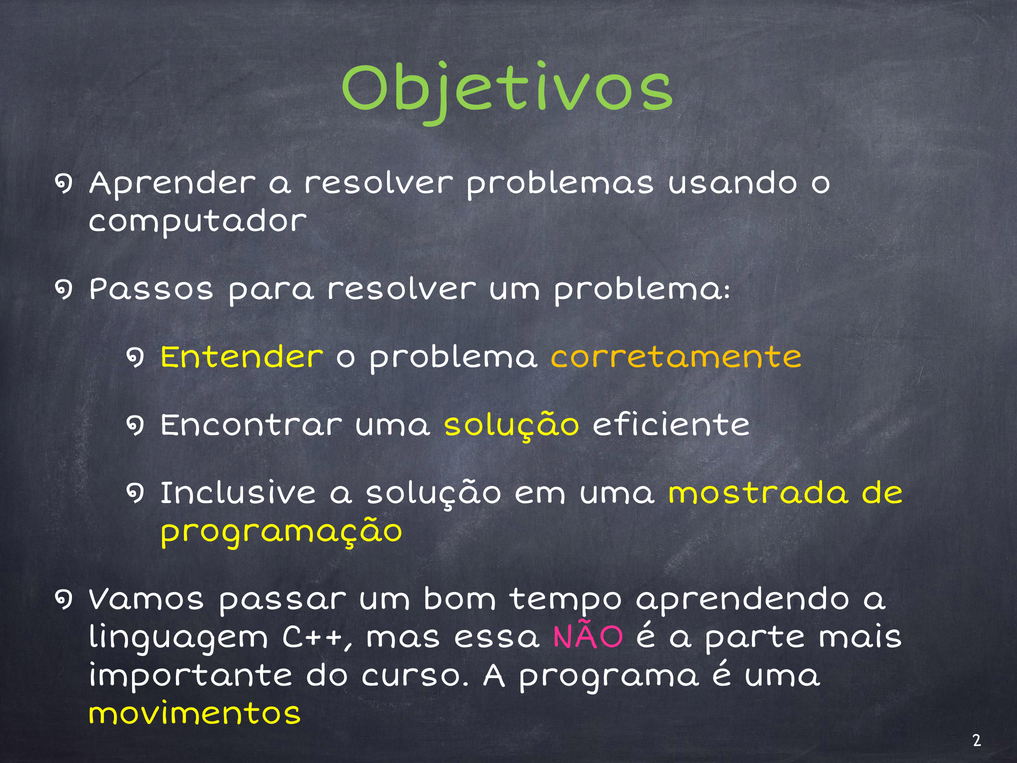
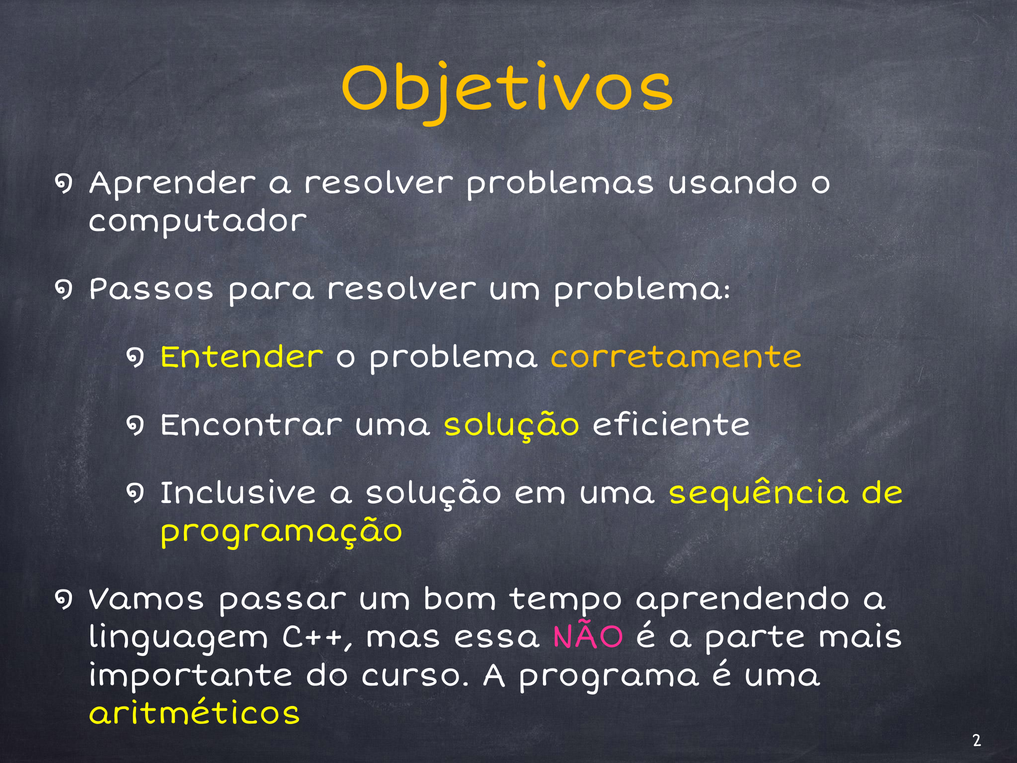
Objetivos colour: light green -> yellow (508, 88)
mostrada: mostrada -> sequência (758, 492)
movimentos: movimentos -> aritméticos (195, 713)
